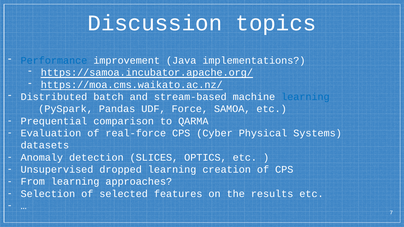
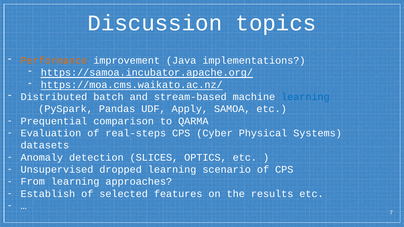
Performance colour: blue -> orange (54, 61)
Force: Force -> Apply (190, 109)
real-force: real-force -> real-steps (136, 133)
creation: creation -> scenario (227, 170)
Selection: Selection -> Establish (48, 194)
